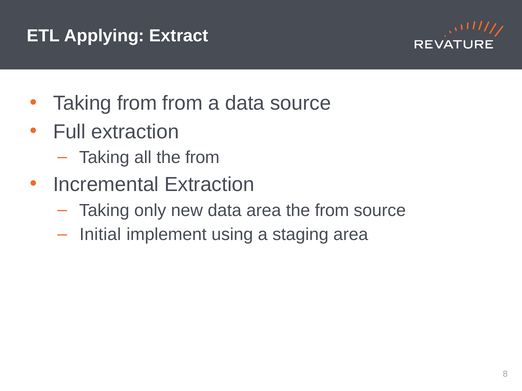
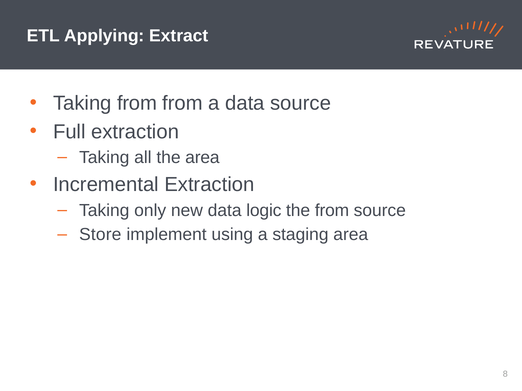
all the from: from -> area (202, 158)
data area: area -> logic (264, 211)
Initial: Initial -> Store (100, 235)
